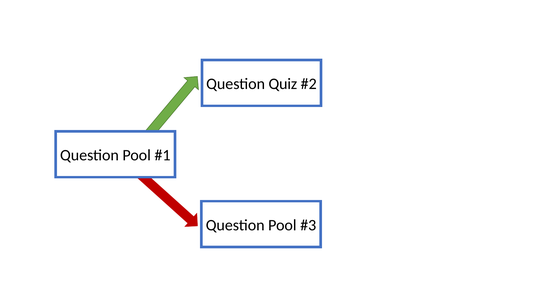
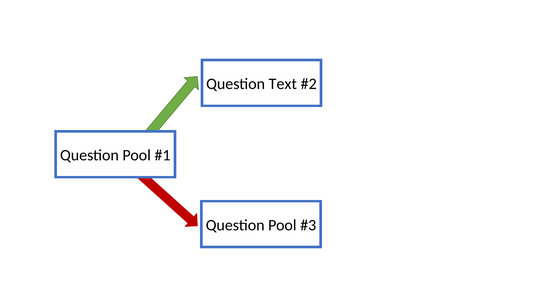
Quiz: Quiz -> Text (283, 84)
